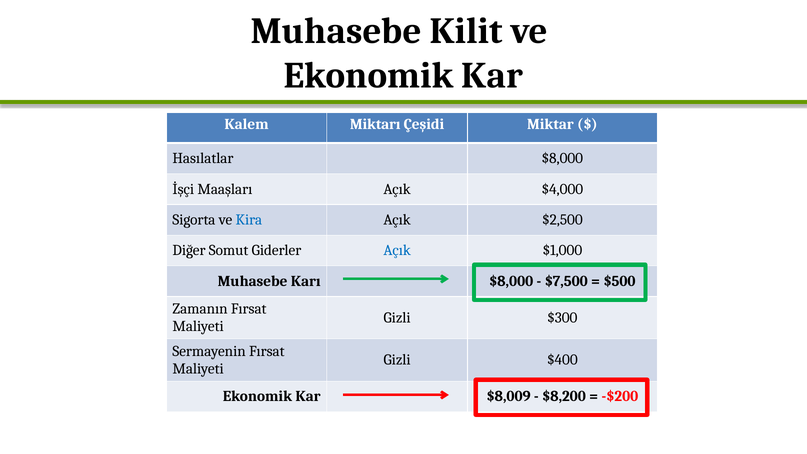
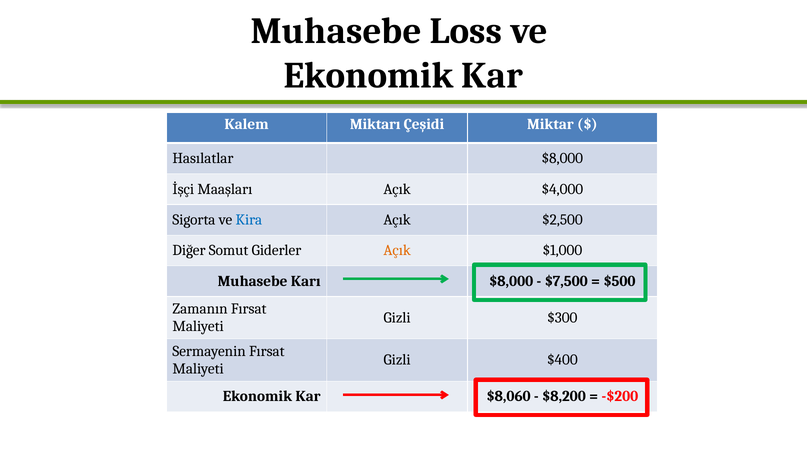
Kilit: Kilit -> Loss (466, 31)
Açık colour: blue -> orange (397, 250)
$8,009: $8,009 -> $8,060 (509, 396)
